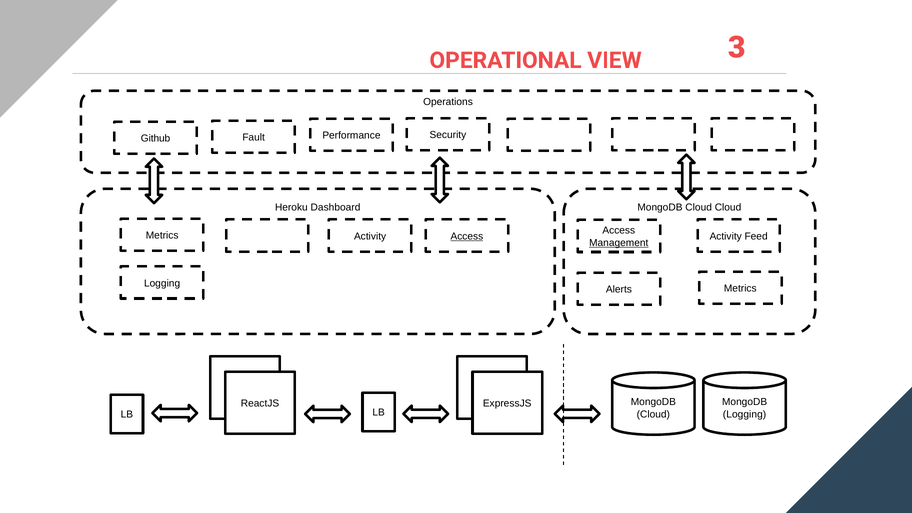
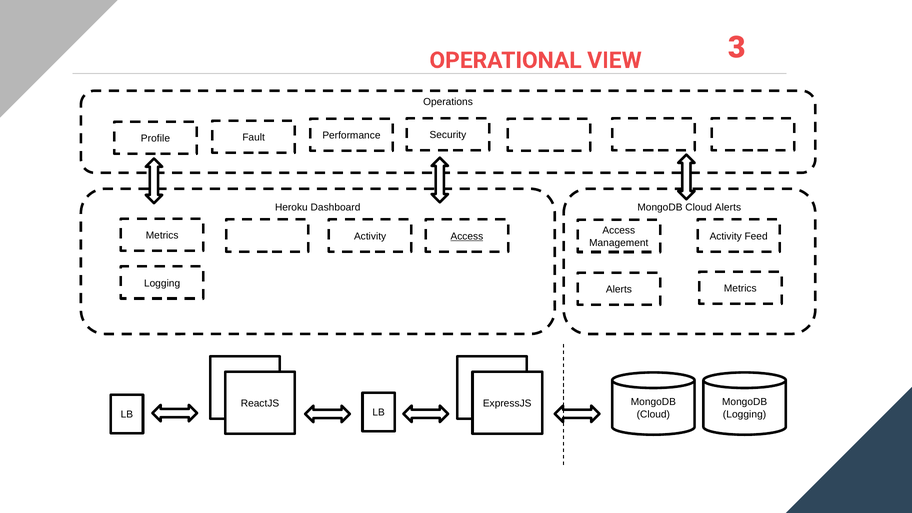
Github: Github -> Profile (155, 139)
Cloud Cloud: Cloud -> Alerts (728, 207)
Management underline: present -> none (619, 243)
